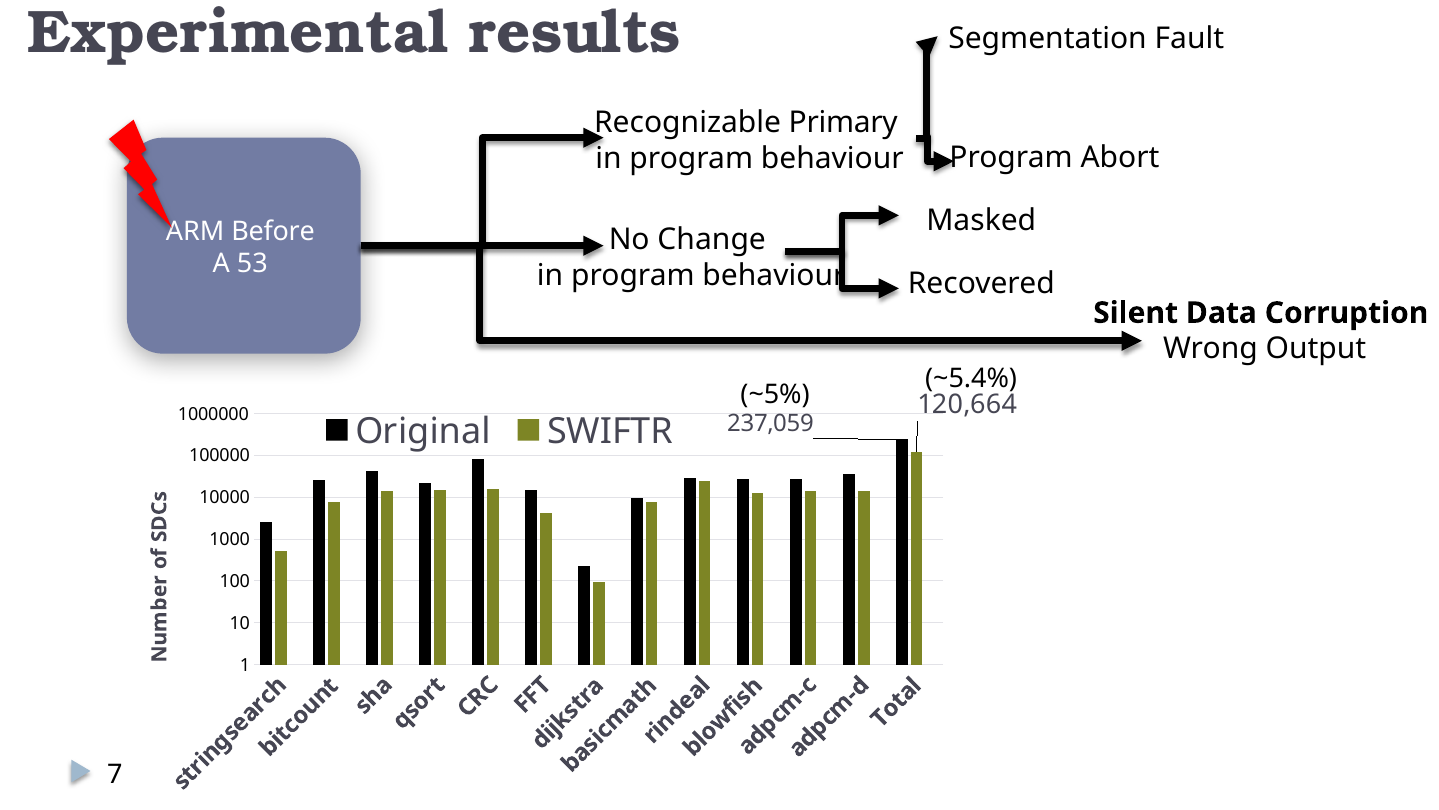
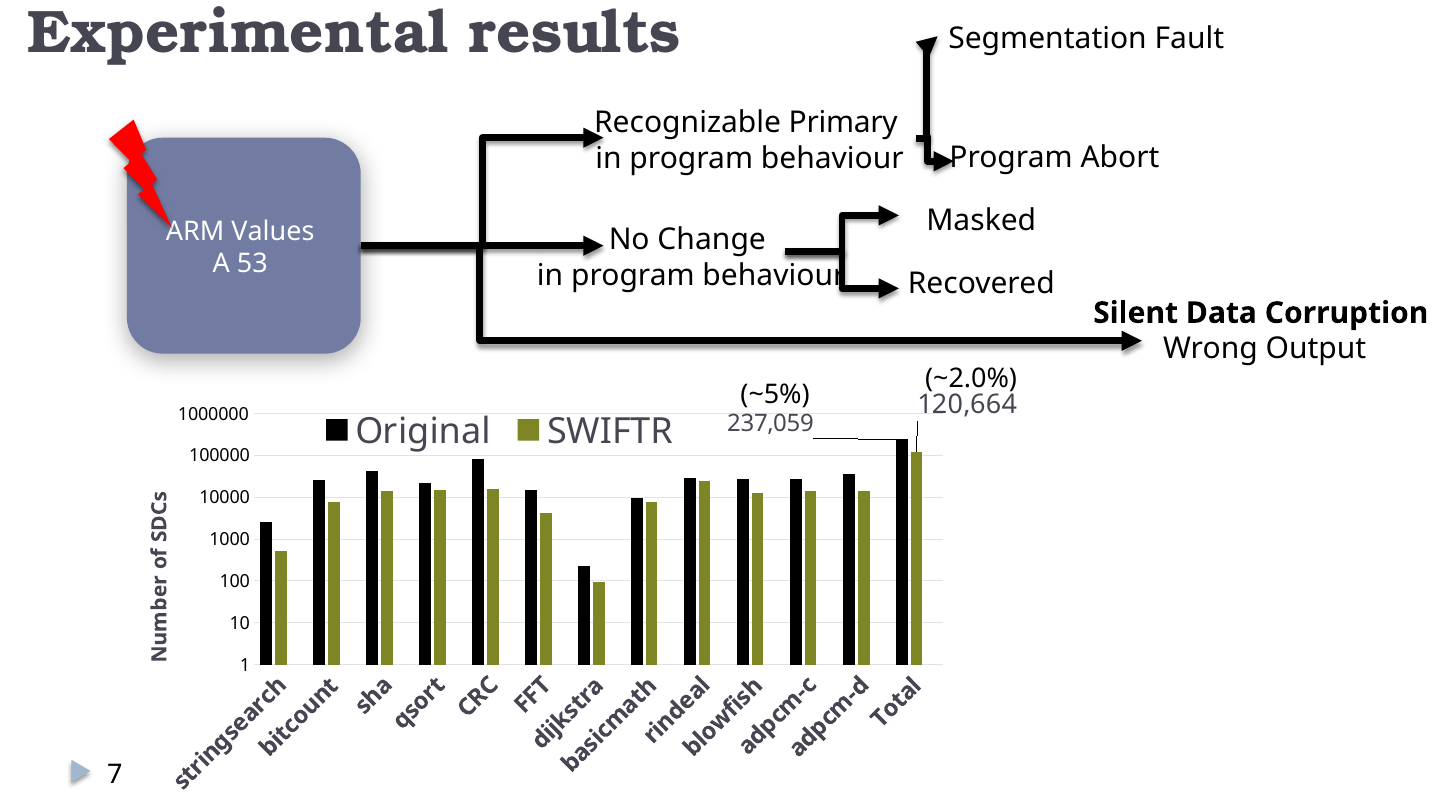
Before: Before -> Values (273, 231)
~5.4%: ~5.4% -> ~2.0% (971, 378)
